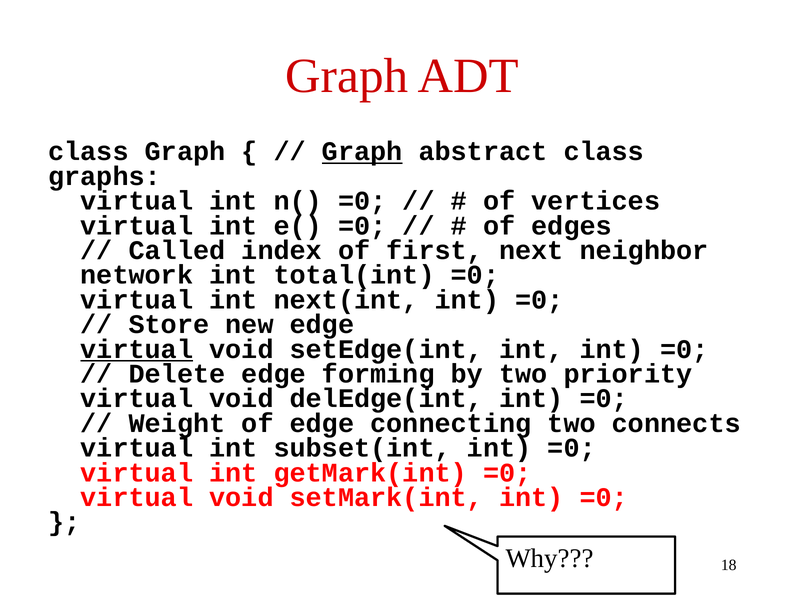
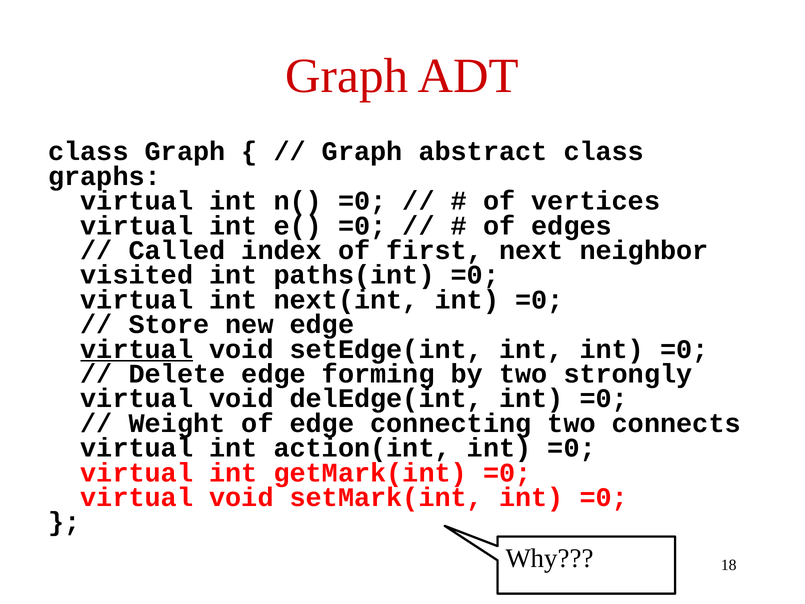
Graph underline: present -> none (362, 152)
network: network -> visited (137, 275)
total(int: total(int -> paths(int (354, 275)
priority: priority -> strongly (628, 374)
subset(int: subset(int -> action(int (362, 448)
